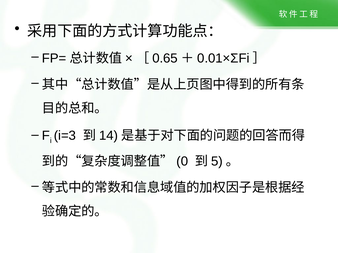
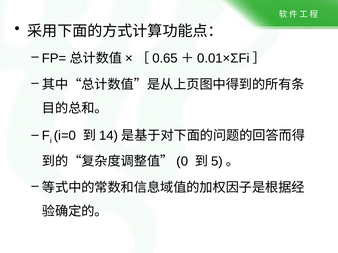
i=3: i=3 -> i=0 (65, 136)
